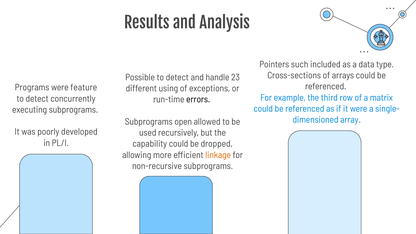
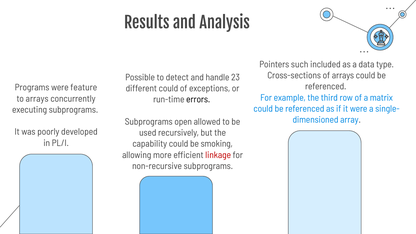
different using: using -> could (168, 88)
detect: detect -> arrays (37, 99)
dropped: dropped -> smoking (217, 144)
linkage colour: orange -> red (218, 155)
